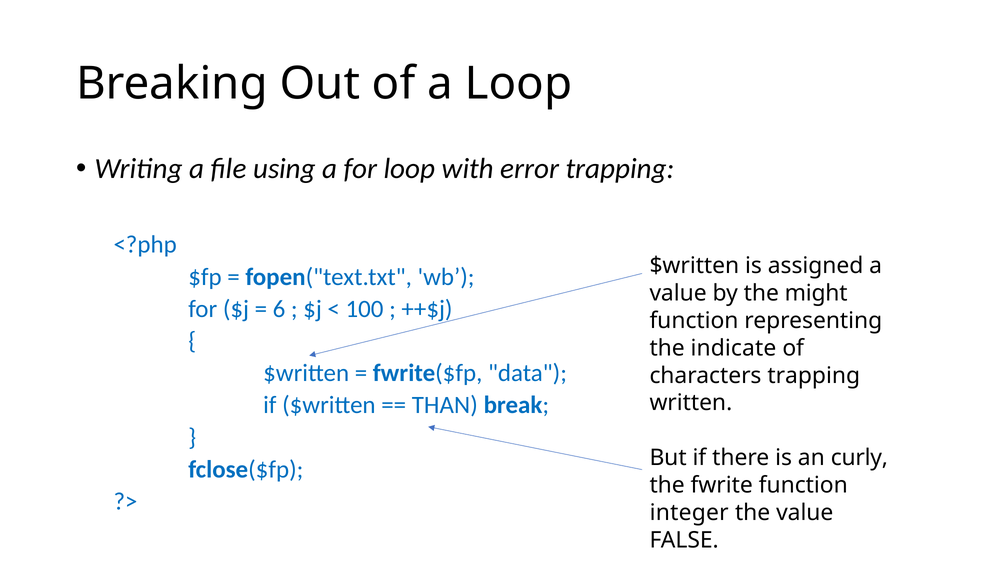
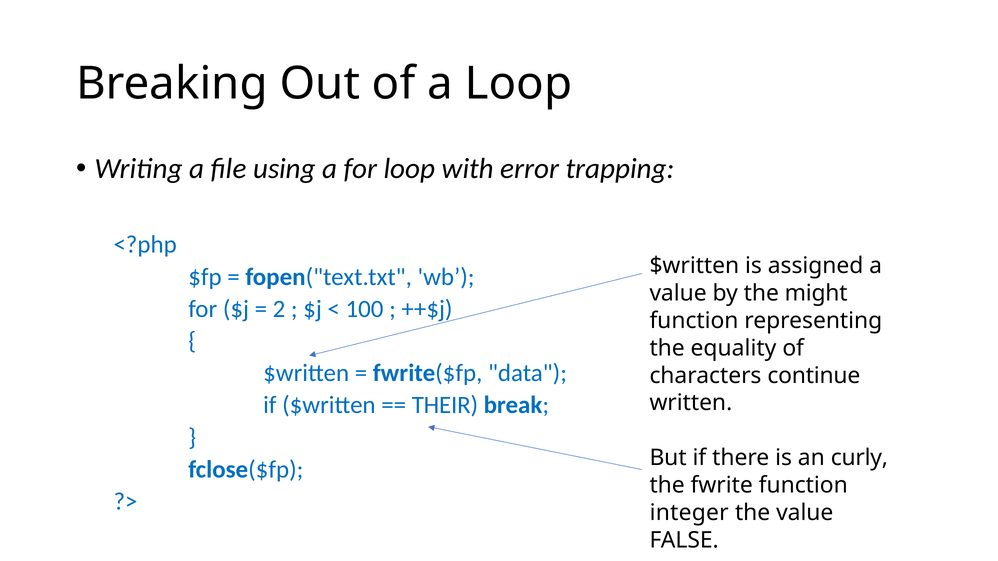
6: 6 -> 2 (279, 309)
indicate: indicate -> equality (733, 348)
characters trapping: trapping -> continue (814, 376)
THAN: THAN -> THEIR (445, 405)
